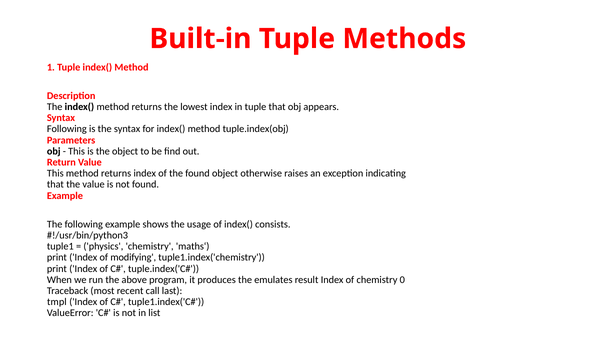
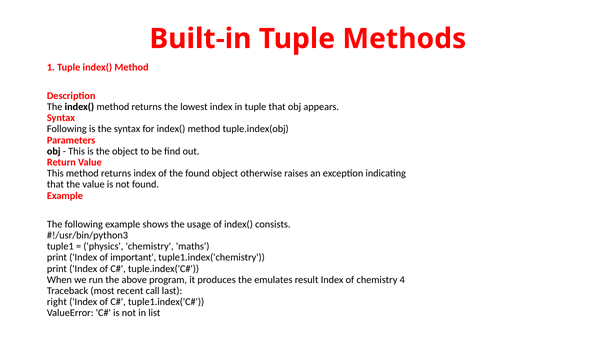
modifying: modifying -> important (133, 257)
0: 0 -> 4 (402, 279)
tmpl: tmpl -> right (57, 301)
